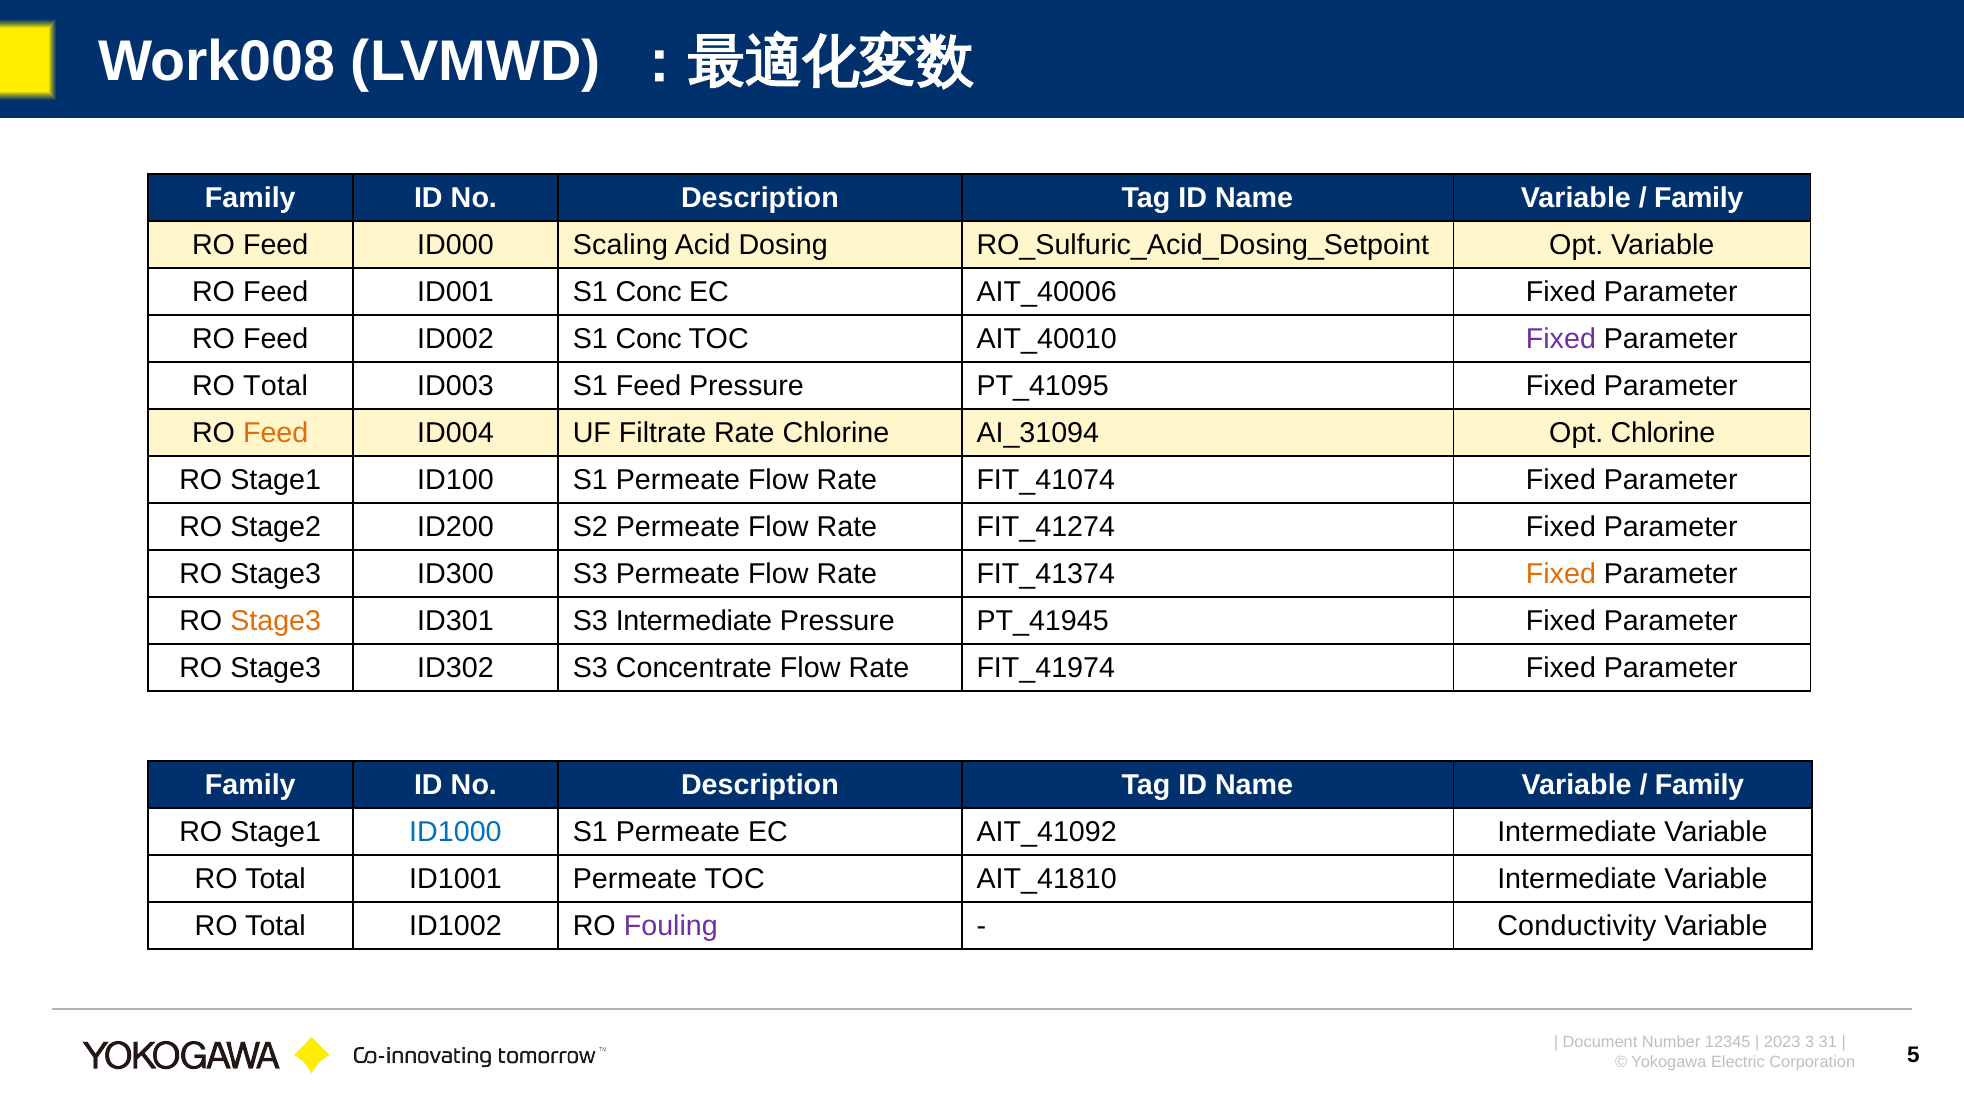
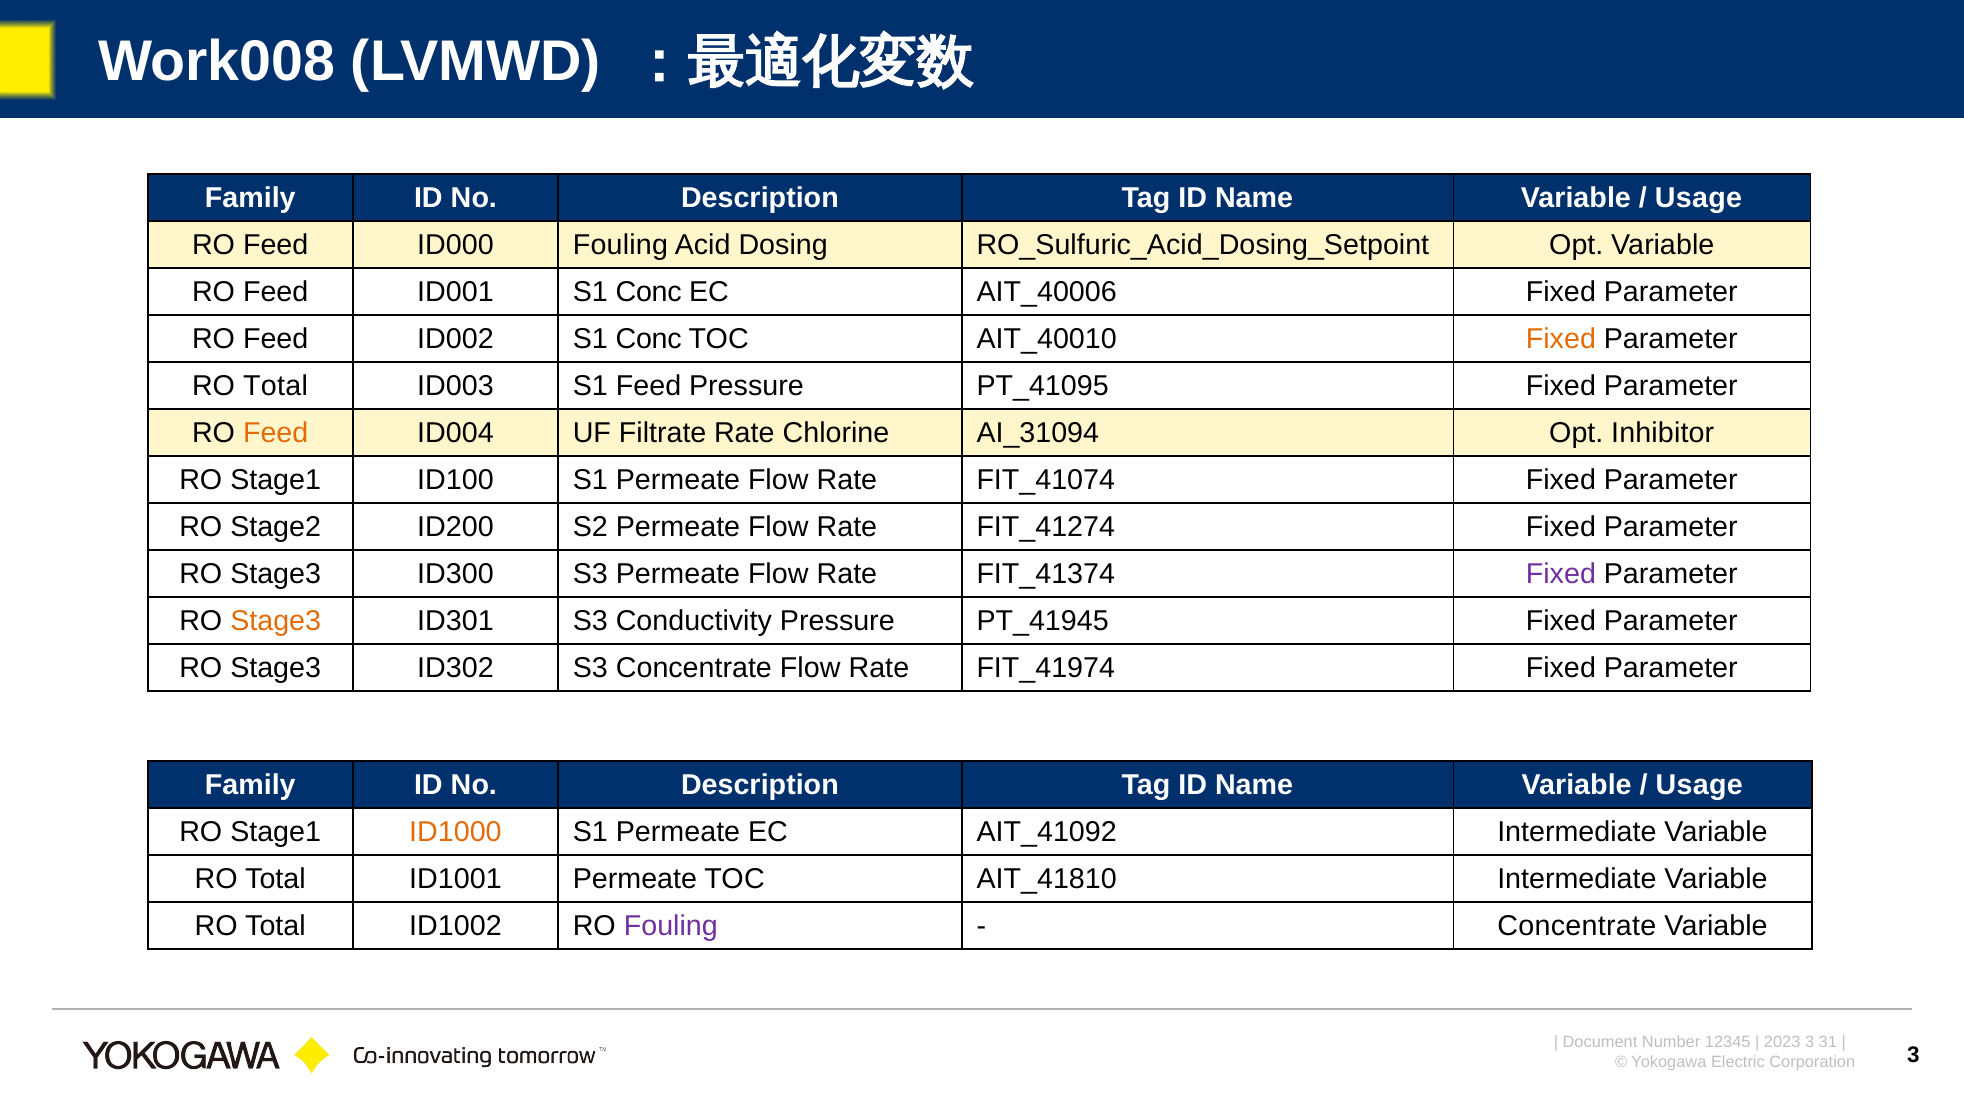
Family: Family -> Usage (1699, 198)
ID000 Scaling: Scaling -> Fouling (620, 245)
Fixed colour: purple -> orange (1561, 339)
Opt Chlorine: Chlorine -> Inhibitor (1663, 433)
Fixed colour: orange -> purple (1561, 574)
S3 Intermediate: Intermediate -> Conductivity (694, 621)
Family: Family -> Usage (1699, 785)
ID1000 colour: blue -> orange (455, 832)
Conductivity: Conductivity -> Concentrate (1577, 926)
5: 5 -> 3 (1913, 1055)
